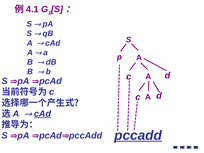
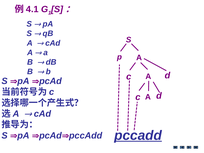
cAd underline: present -> none (42, 114)
